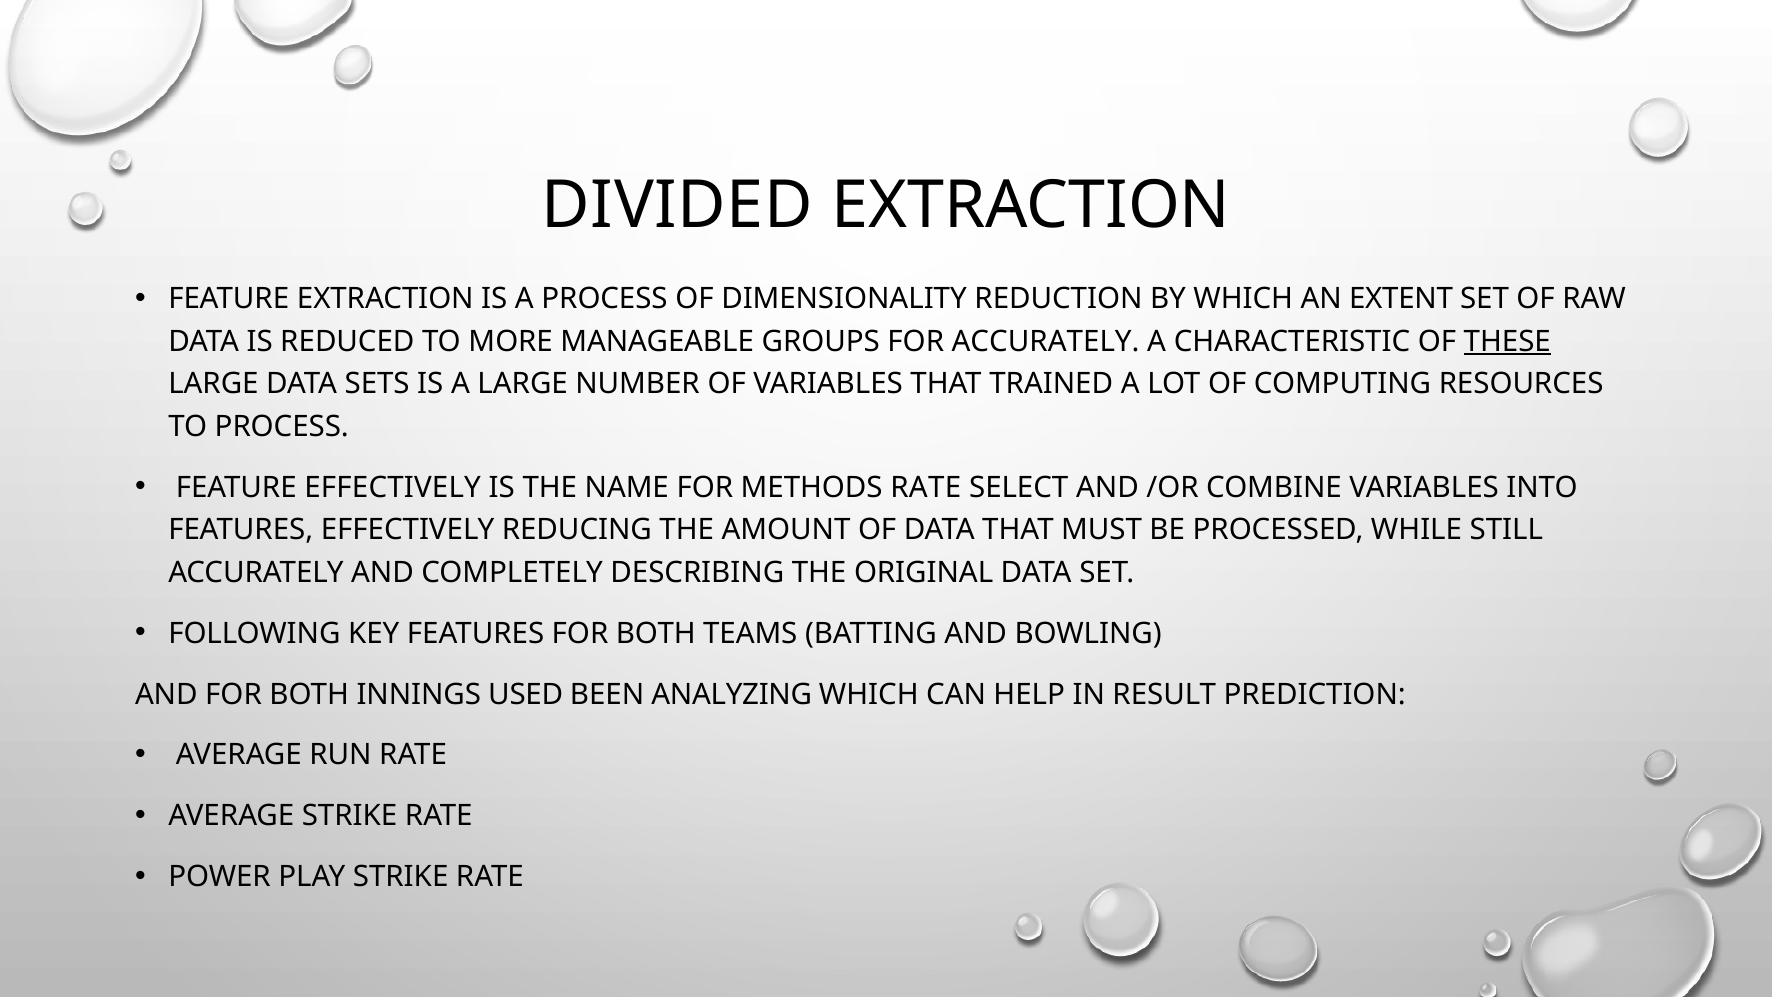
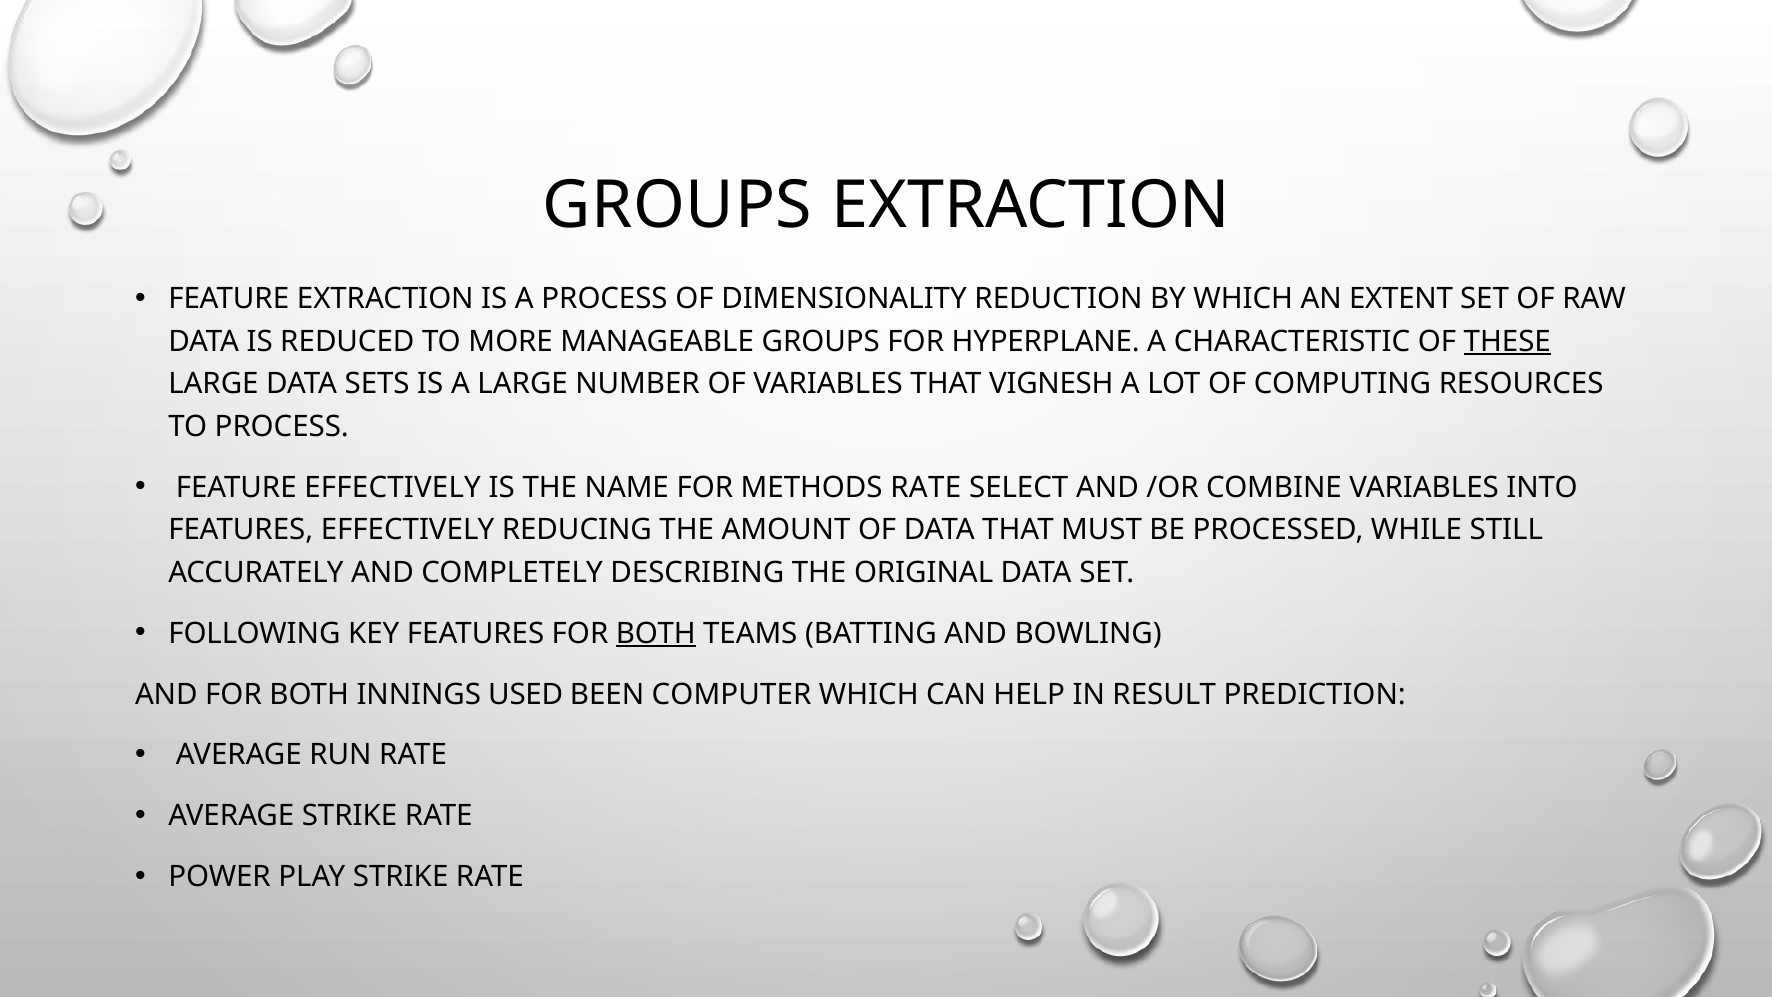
DIVIDED: DIVIDED -> GROUPS (677, 205)
FOR ACCURATELY: ACCURATELY -> HYPERPLANE (1046, 341)
TRAINED: TRAINED -> VIGNESH (1051, 384)
BOTH underline: none -> present (656, 633)
ANALYZING: ANALYZING -> COMPUTER (732, 694)
